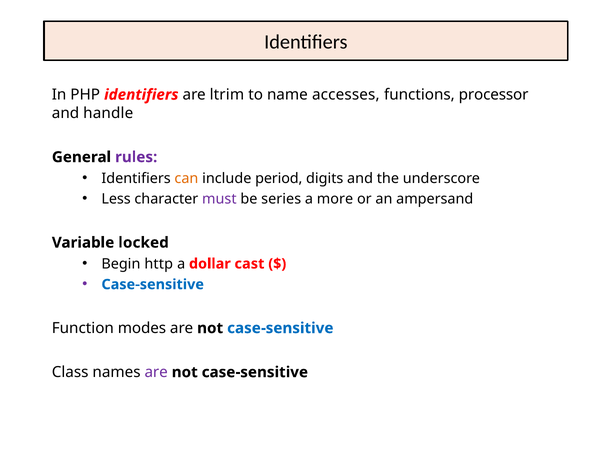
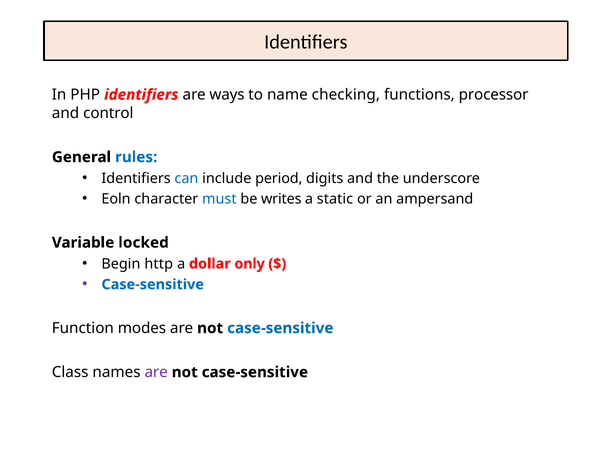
ltrim: ltrim -> ways (227, 95)
accesses: accesses -> checking (346, 95)
handle: handle -> control (108, 113)
rules colour: purple -> blue (136, 157)
can colour: orange -> blue (186, 178)
Less: Less -> Eoln (116, 199)
must colour: purple -> blue (219, 199)
series: series -> writes (281, 199)
more: more -> static (335, 199)
cast: cast -> only (250, 263)
